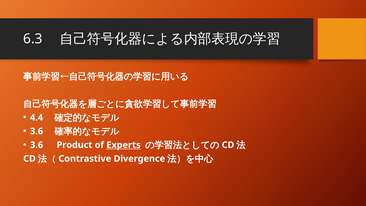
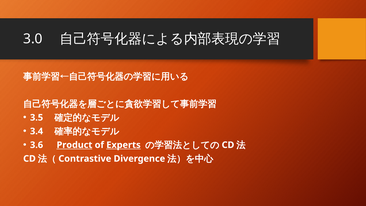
6.3: 6.3 -> 3.0 (33, 39)
4.4: 4.4 -> 3.5 (37, 117)
3.6: 3.6 -> 3.4 (37, 131)
Product underline: none -> present (74, 145)
